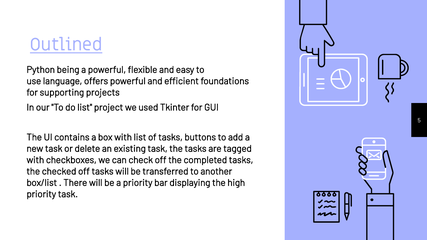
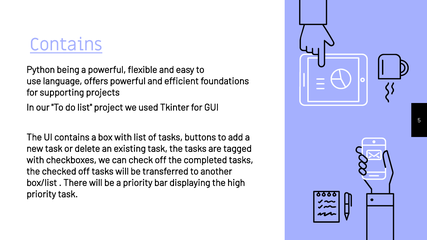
Outlined: Outlined -> Contains (66, 45)
